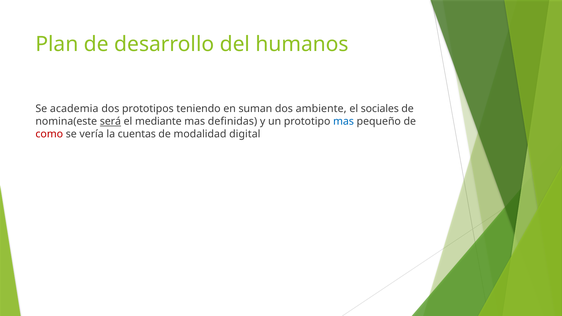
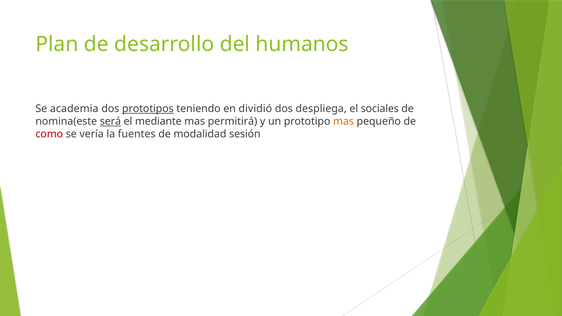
prototipos underline: none -> present (148, 109)
suman: suman -> dividió (255, 109)
ambiente: ambiente -> despliega (321, 109)
definidas: definidas -> permitirá (233, 121)
mas colour: blue -> orange (344, 121)
cuentas: cuentas -> fuentes (137, 134)
digital: digital -> sesión (245, 134)
